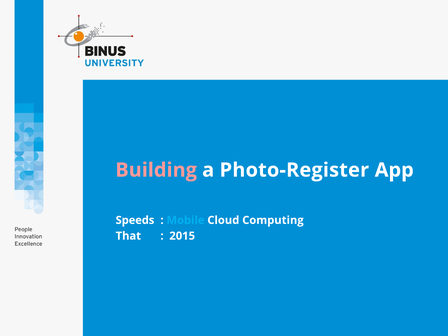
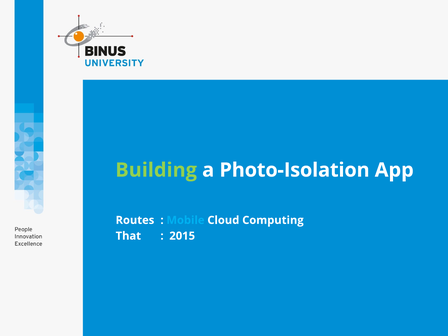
Building colour: pink -> light green (156, 170)
Photo-Register: Photo-Register -> Photo-Isolation (295, 170)
Speeds: Speeds -> Routes (135, 220)
